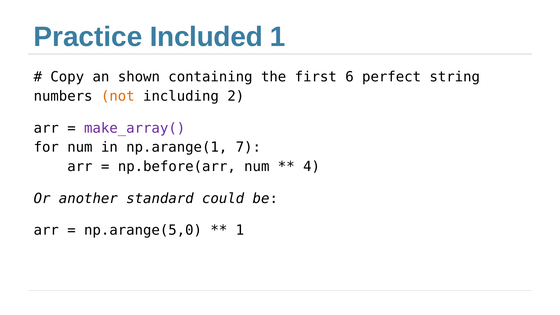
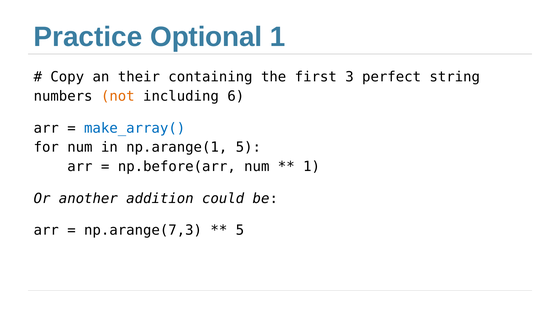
Included: Included -> Optional (206, 37)
shown: shown -> their (139, 77)
6: 6 -> 3 (349, 77)
2: 2 -> 6 (236, 96)
make_array( colour: purple -> blue (135, 128)
np.arange(1 7: 7 -> 5 (248, 147)
4: 4 -> 1 (312, 167)
standard: standard -> addition (160, 198)
np.arange(5,0: np.arange(5,0 -> np.arange(7,3 (143, 230)
1: 1 -> 5 (240, 230)
